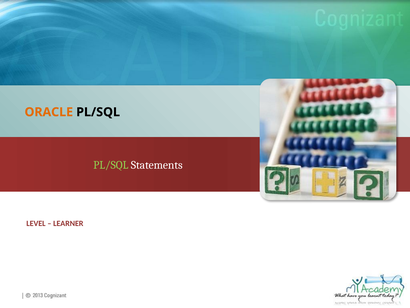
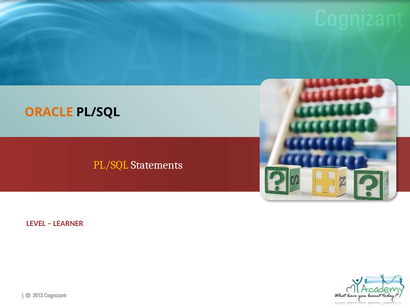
PL/SQL colour: light green -> yellow (111, 165)
